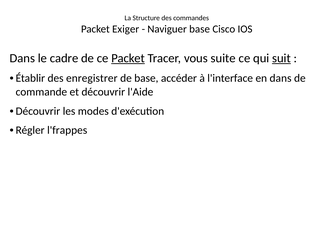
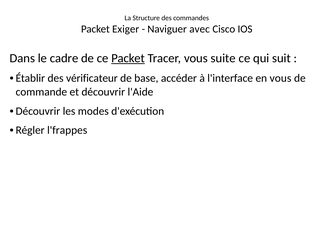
Naviguer base: base -> avec (200, 29)
suit underline: present -> none (281, 58)
enregistrer: enregistrer -> vérificateur (92, 78)
en dans: dans -> vous (281, 78)
